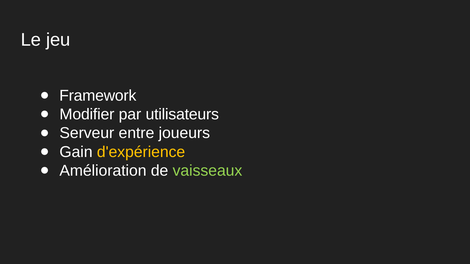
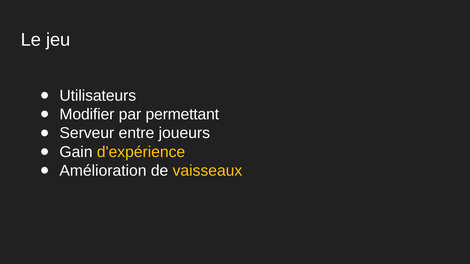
Framework: Framework -> Utilisateurs (98, 96)
utilisateurs: utilisateurs -> permettant (182, 114)
vaisseaux colour: light green -> yellow (207, 171)
